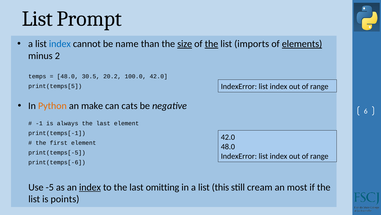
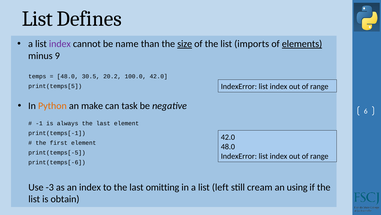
Prompt: Prompt -> Defines (89, 19)
index colour: blue -> purple (60, 44)
the underline: present -> none (211, 44)
2: 2 -> 9 (57, 56)
cats: cats -> task (130, 105)
-5: -5 -> -3 (50, 187)
index underline: present -> none (90, 187)
this: this -> left (220, 187)
most: most -> using (297, 187)
points: points -> obtain (65, 199)
